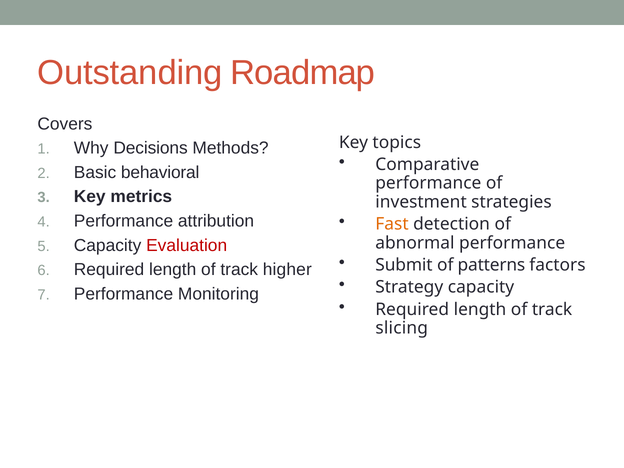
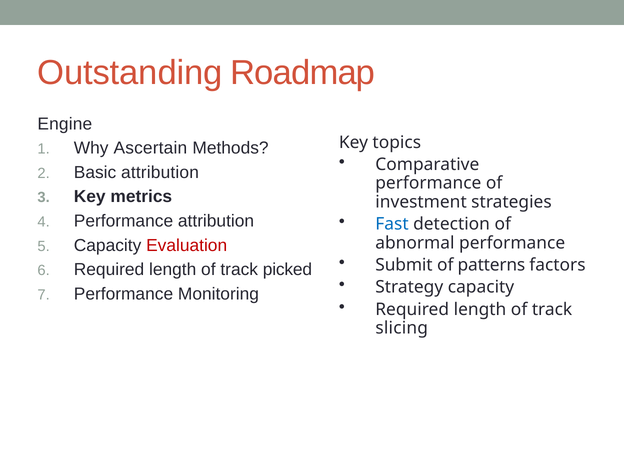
Covers: Covers -> Engine (65, 124)
Decisions: Decisions -> Ascertain (150, 148)
Basic behavioral: behavioral -> attribution (160, 172)
Fast colour: orange -> blue (392, 224)
higher: higher -> picked (287, 270)
